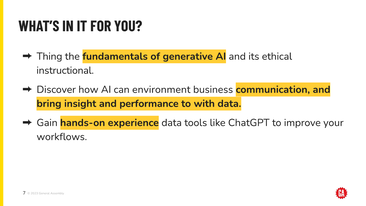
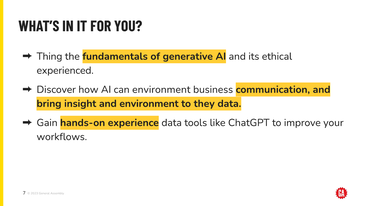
instructional: instructional -> experienced (65, 70)
and performance: performance -> environment (149, 103)
with: with -> they (204, 103)
